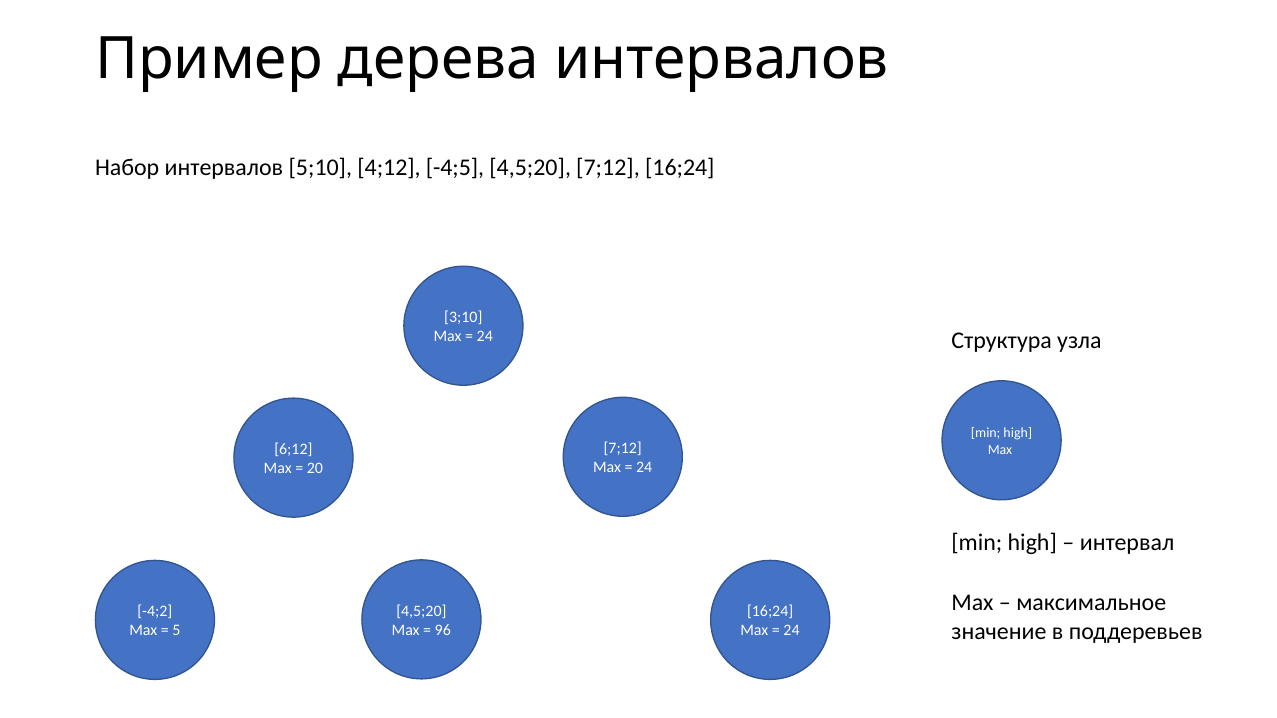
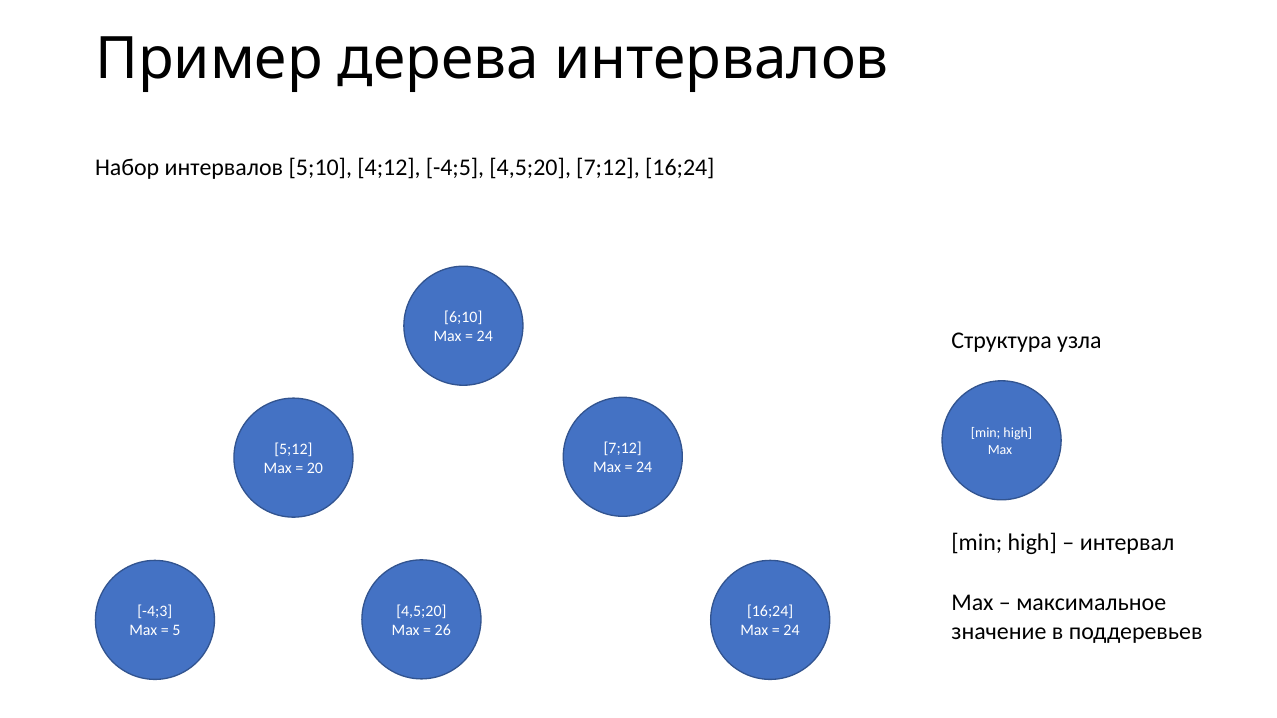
3;10: 3;10 -> 6;10 (463, 317)
6;12: 6;12 -> 5;12 (293, 449)
-4;2: -4;2 -> -4;3 (155, 612)
96: 96 -> 26 (443, 630)
